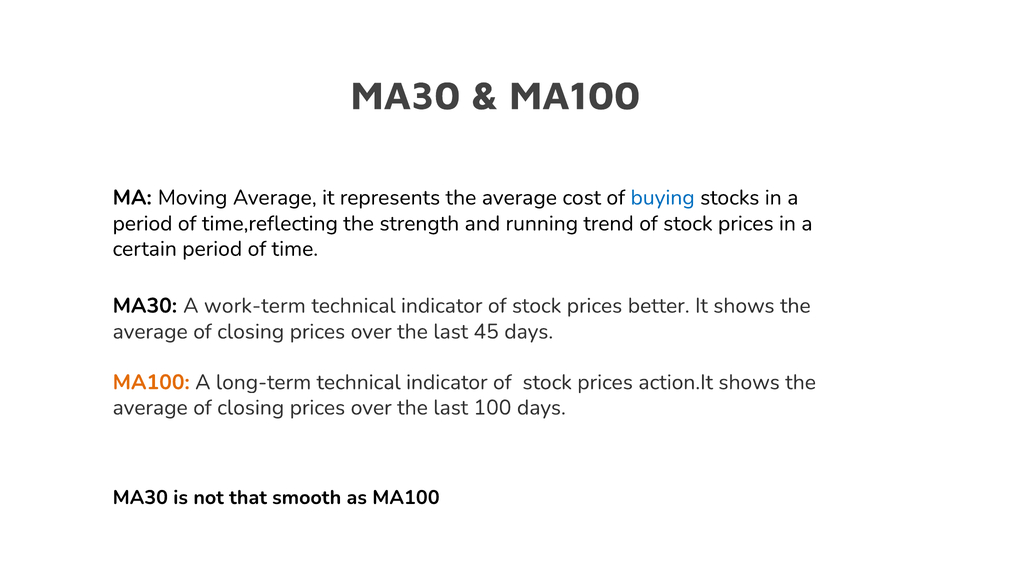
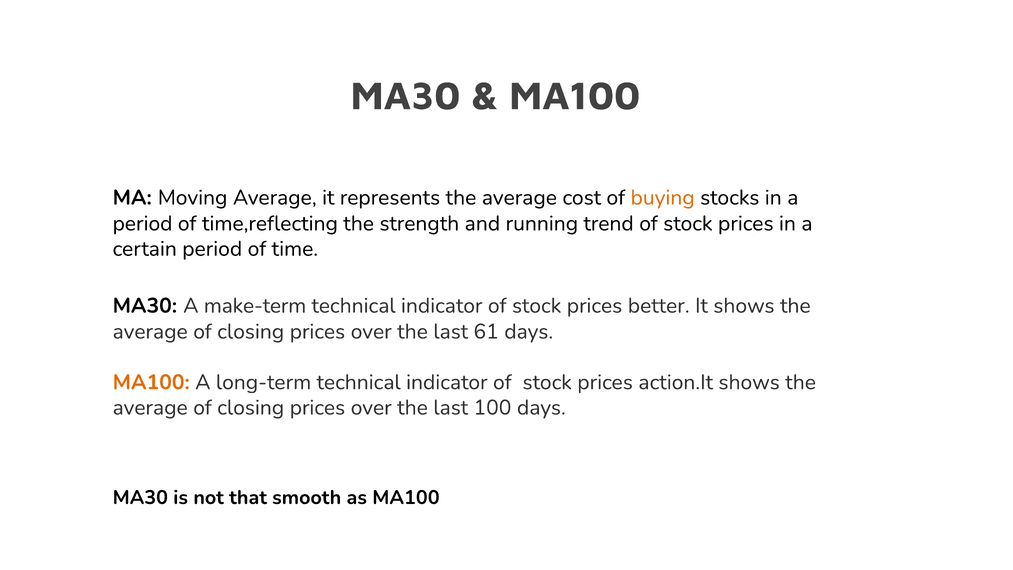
buying colour: blue -> orange (663, 198)
work-term: work-term -> make-term (255, 306)
45: 45 -> 61 (486, 331)
